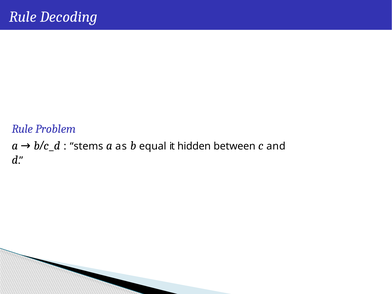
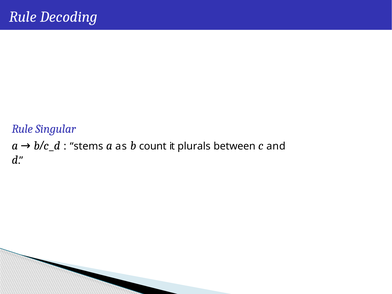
Problem: Problem -> Singular (56, 129)
equal: equal -> count (153, 146)
hidden: hidden -> plurals (194, 146)
